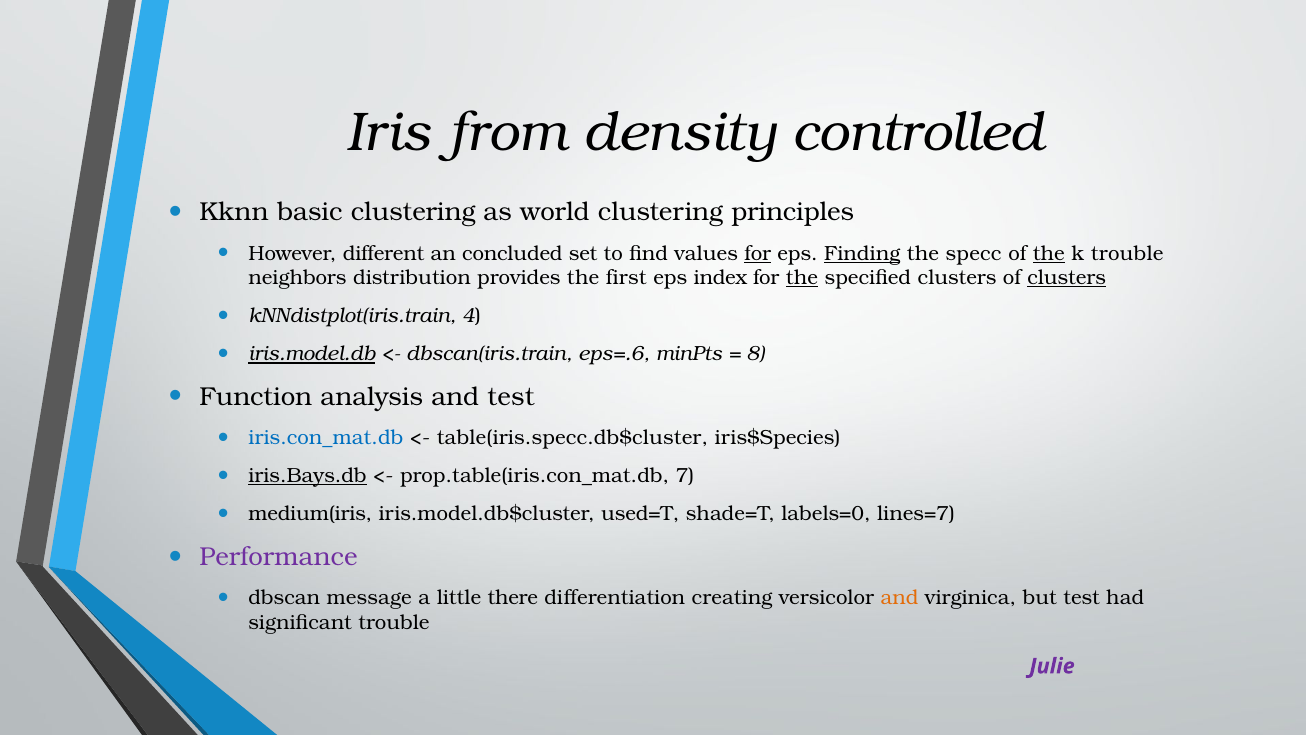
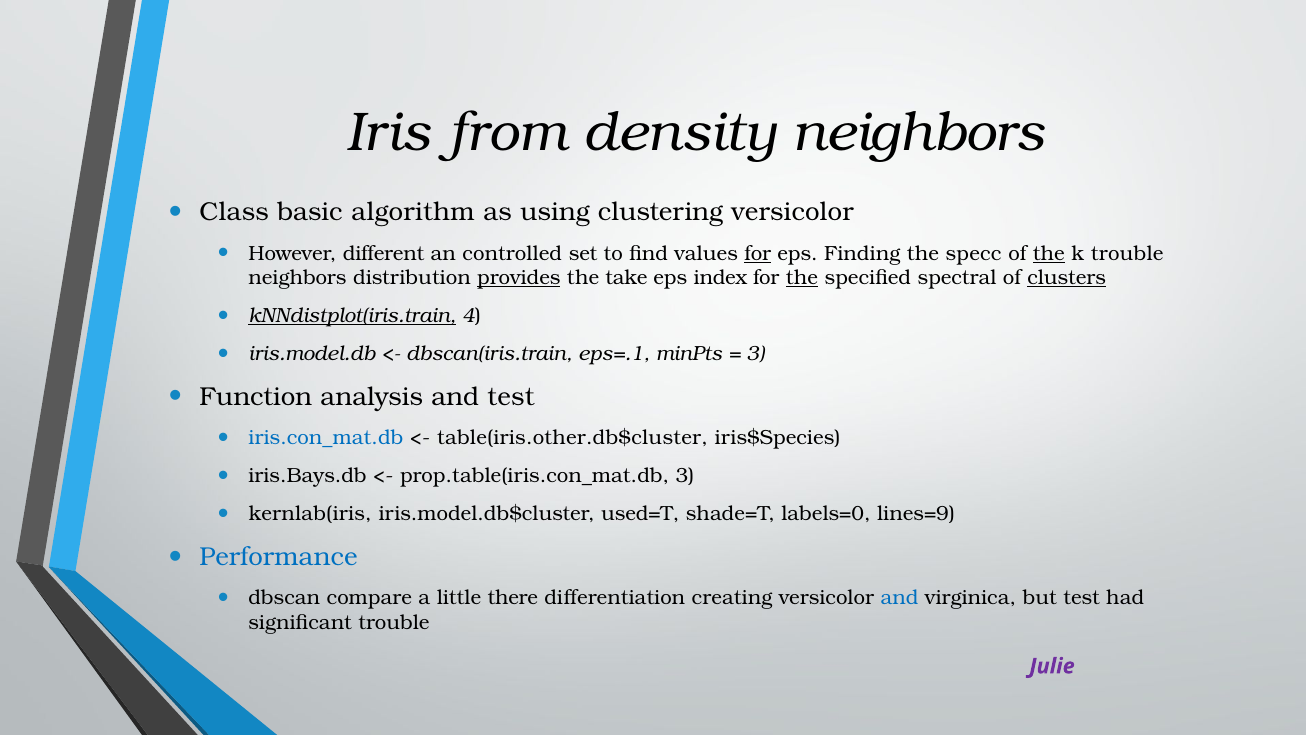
density controlled: controlled -> neighbors (919, 132)
Kknn: Kknn -> Class (234, 212)
basic clustering: clustering -> algorithm (413, 212)
world: world -> using (555, 212)
clustering principles: principles -> versicolor (792, 212)
concluded: concluded -> controlled (512, 253)
Finding underline: present -> none (862, 253)
provides underline: none -> present (519, 278)
first: first -> take (626, 278)
specified clusters: clusters -> spectral (957, 278)
kNNdistplot(iris.train underline: none -> present (352, 316)
iris.model.db underline: present -> none (312, 354)
eps=.6: eps=.6 -> eps=.1 (614, 354)
8: 8 -> 3 (756, 354)
table(iris.specc.db$cluster: table(iris.specc.db$cluster -> table(iris.other.db$cluster (572, 438)
iris.Bays.db underline: present -> none (308, 476)
prop.table(iris.con_mat.db 7: 7 -> 3 (685, 476)
medium(iris: medium(iris -> kernlab(iris (310, 514)
lines=7: lines=7 -> lines=9 (916, 514)
Performance colour: purple -> blue (278, 557)
message: message -> compare (369, 598)
and colour: orange -> blue (900, 598)
